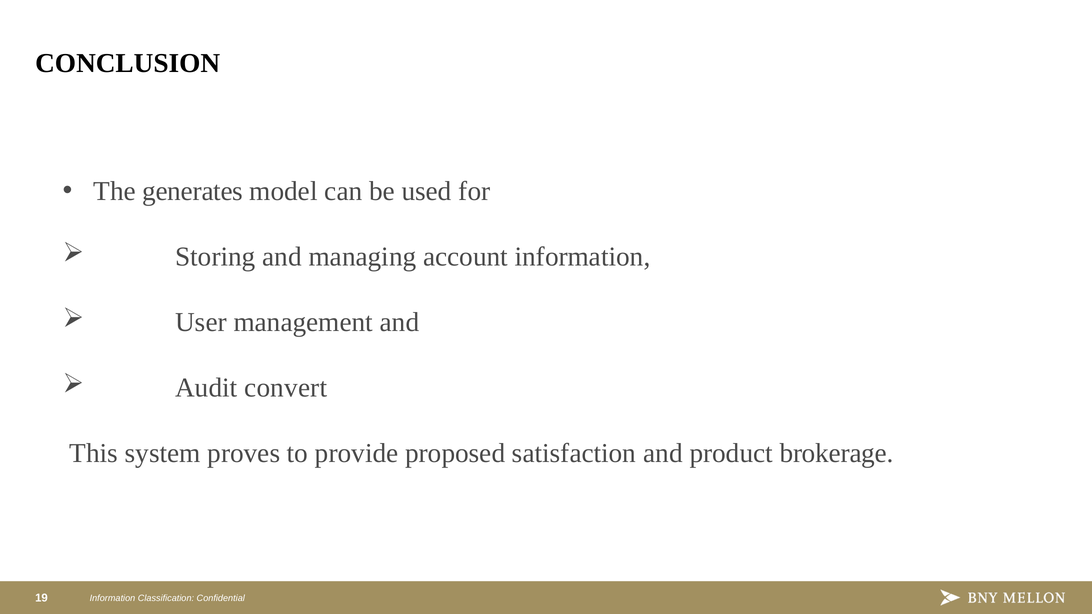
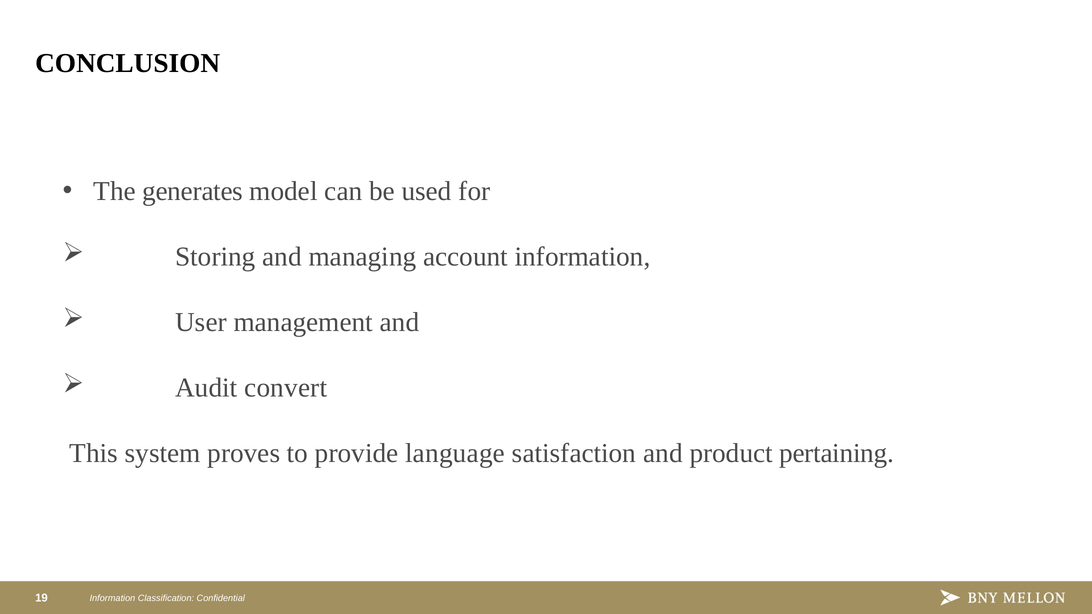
proposed: proposed -> language (455, 454)
brokerage: brokerage -> pertaining (837, 454)
